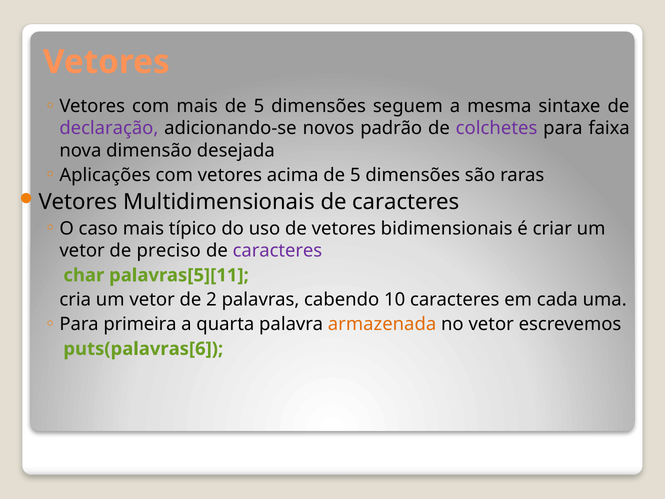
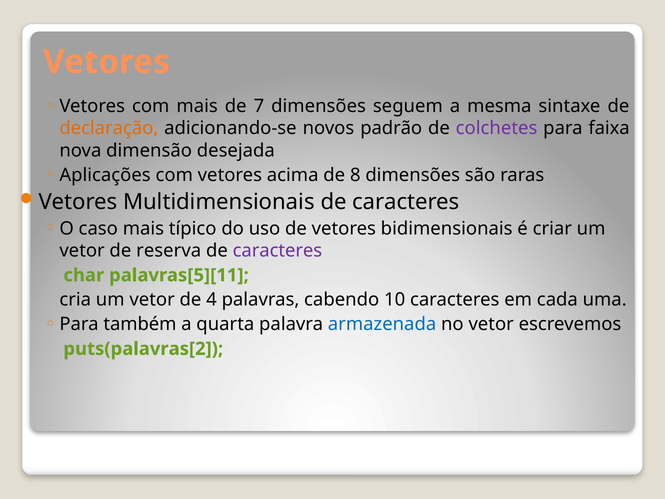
mais de 5: 5 -> 7 (259, 106)
declaração colour: purple -> orange (109, 128)
acima de 5: 5 -> 8 (355, 175)
preciso: preciso -> reserva (169, 251)
2: 2 -> 4 (212, 300)
primeira: primeira -> também (140, 324)
armazenada colour: orange -> blue (382, 324)
puts(palavras[6: puts(palavras[6 -> puts(palavras[2 (143, 349)
